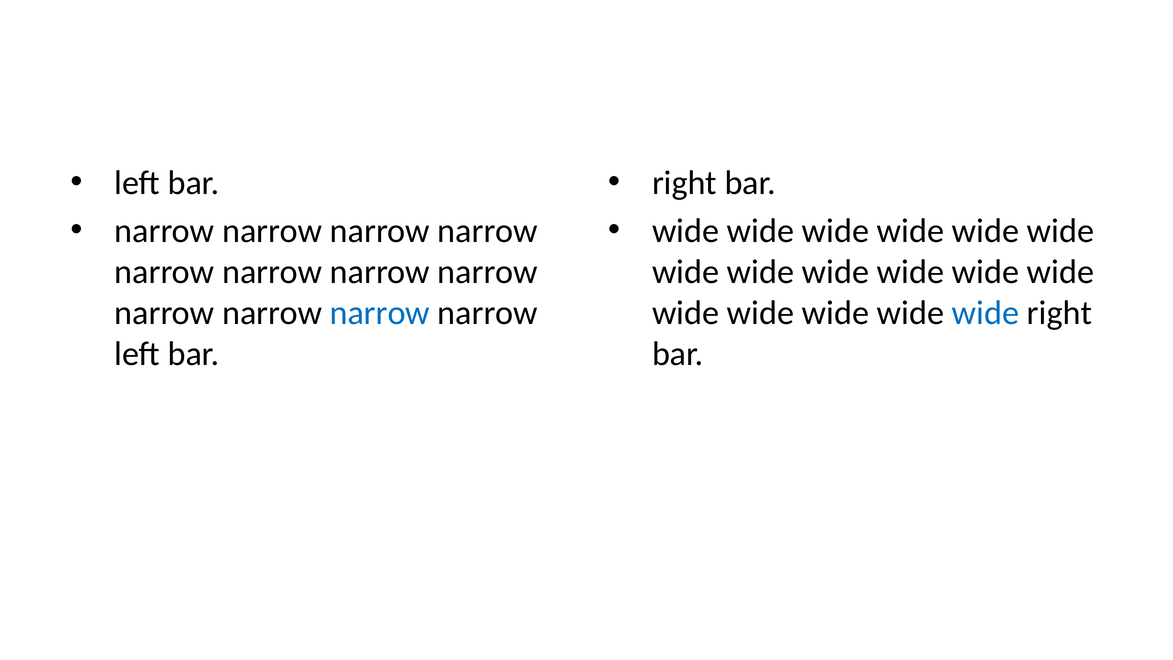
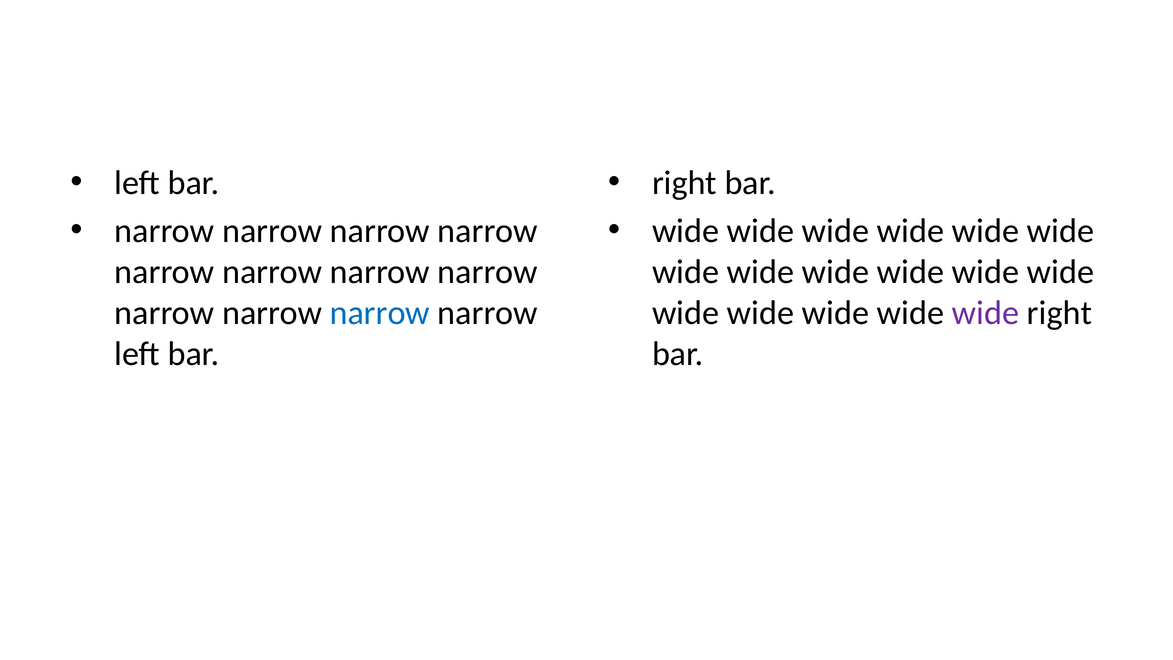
wide colour: blue -> purple (986, 313)
